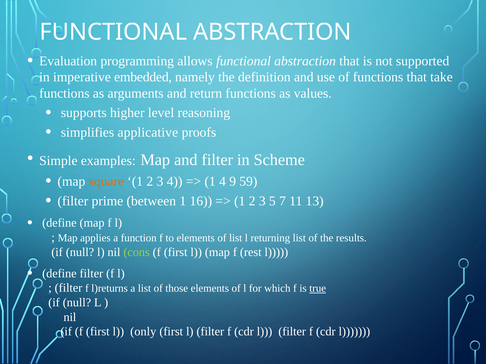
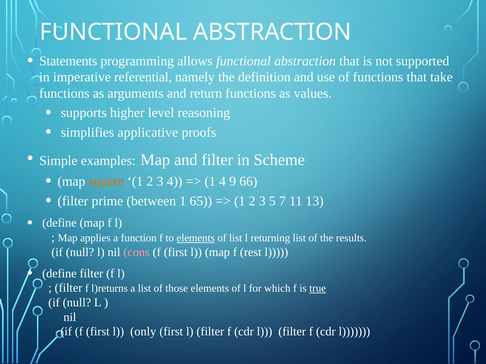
Evaluation: Evaluation -> Statements (68, 61)
embedded: embedded -> referential (143, 77)
59: 59 -> 66 (248, 182)
16: 16 -> 65 (201, 201)
elements underline: none -> present (196, 238)
cons colour: light green -> pink (137, 252)
